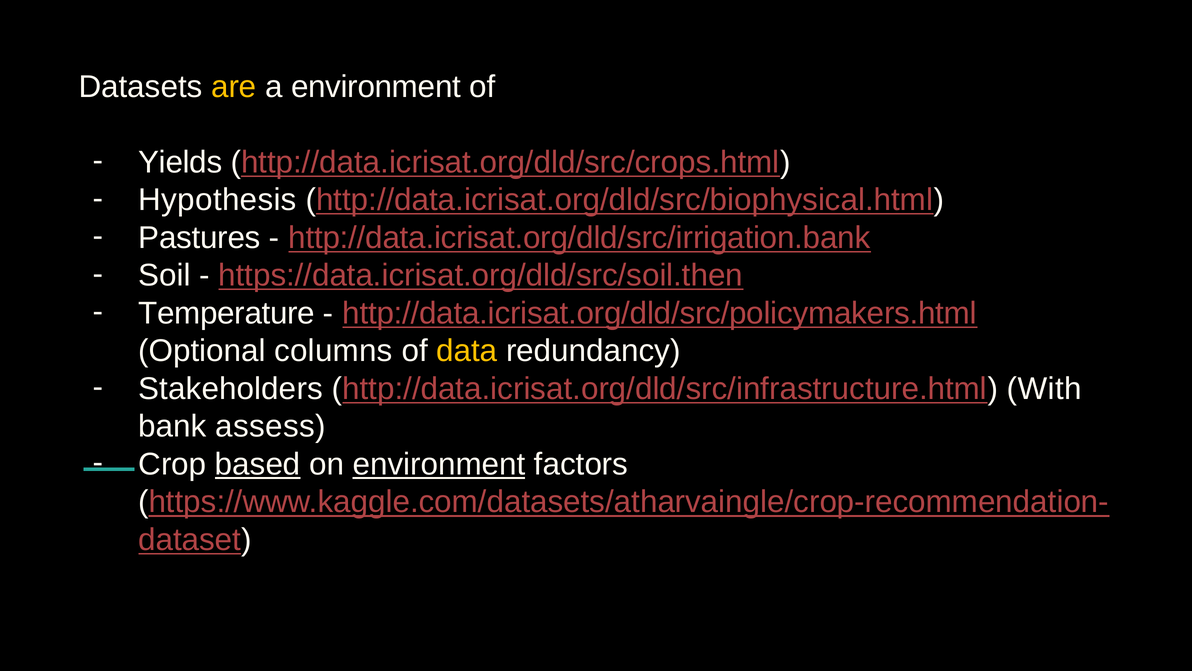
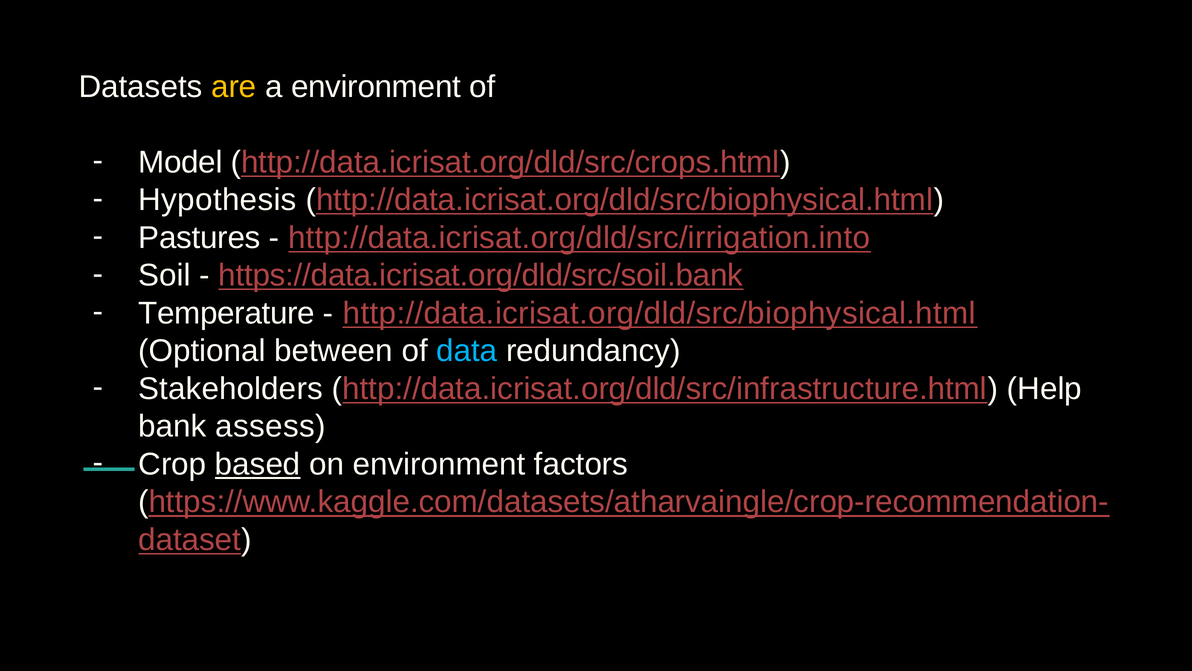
Yields: Yields -> Model (180, 162)
http://data.icrisat.org/dld/src/irrigation.bank: http://data.icrisat.org/dld/src/irrigation.bank -> http://data.icrisat.org/dld/src/irrigation.into (579, 238)
https://data.icrisat.org/dld/src/soil.then: https://data.icrisat.org/dld/src/soil.then -> https://data.icrisat.org/dld/src/soil.bank (481, 275)
http://data.icrisat.org/dld/src/policymakers.html: http://data.icrisat.org/dld/src/policymakers.html -> http://data.icrisat.org/dld/src/biophysical.html (659, 313)
columns: columns -> between (334, 351)
data colour: yellow -> light blue (467, 351)
With: With -> Help (1044, 389)
environment underline: present -> none (439, 464)
